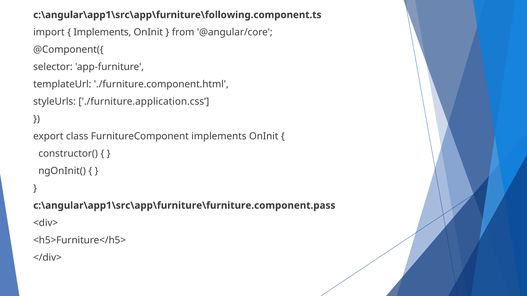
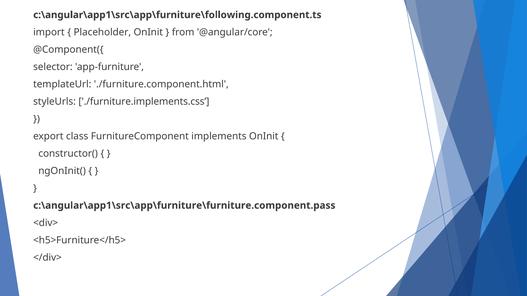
Implements: Implements -> Placeholder (102, 32)
./furniture.application.css: ./furniture.application.css -> ./furniture.implements.css (144, 102)
